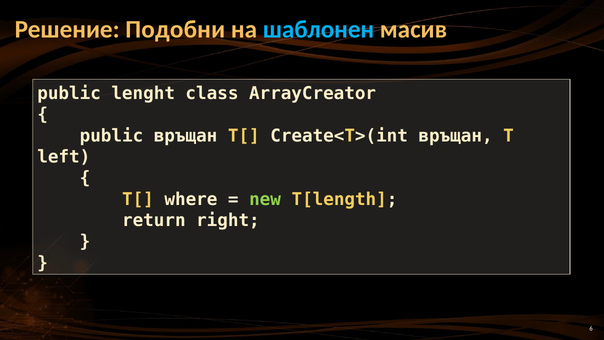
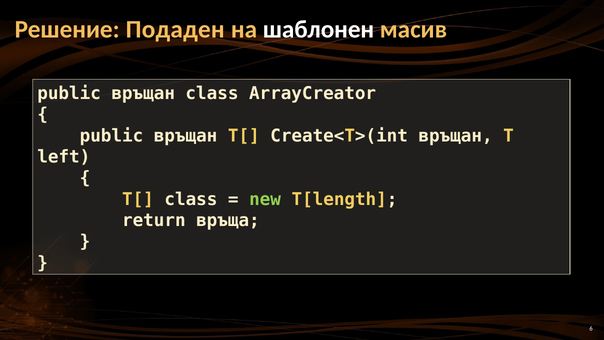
Подобни: Подобни -> Подаден (175, 29)
шаблонен colour: light blue -> white (318, 29)
lenght: lenght -> връщан (143, 93)
T[ where: where -> class (191, 199)
right: right -> връща (228, 220)
